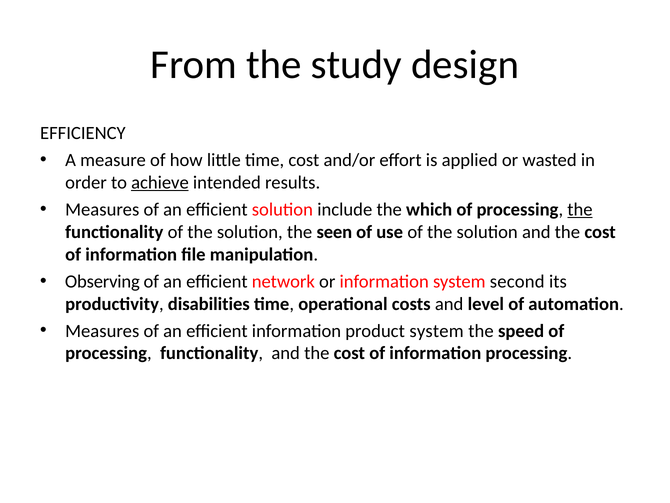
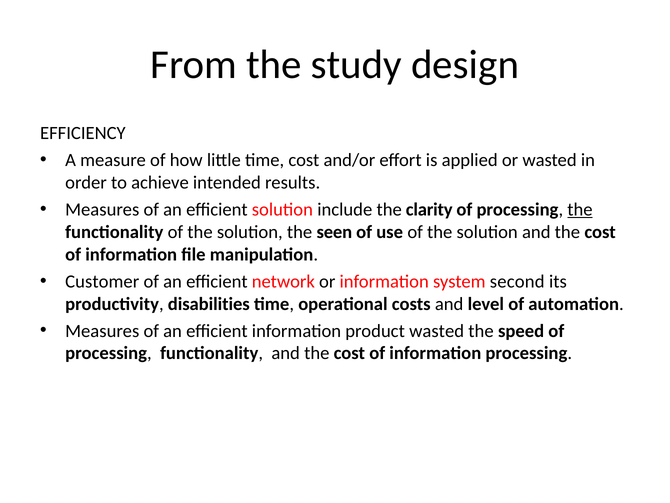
achieve underline: present -> none (160, 182)
which: which -> clarity (429, 209)
Observing: Observing -> Customer (102, 281)
product system: system -> wasted (437, 331)
